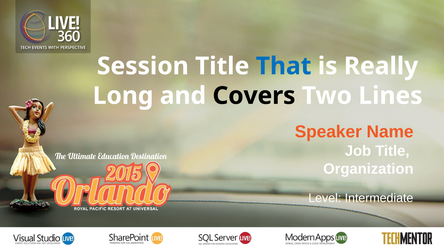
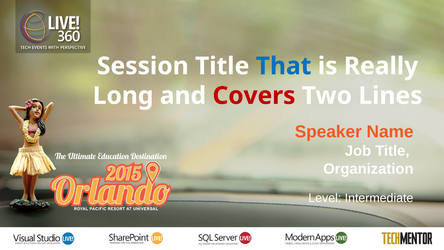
Covers colour: black -> red (254, 96)
